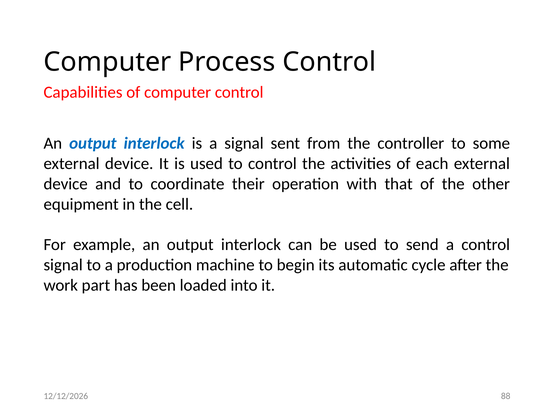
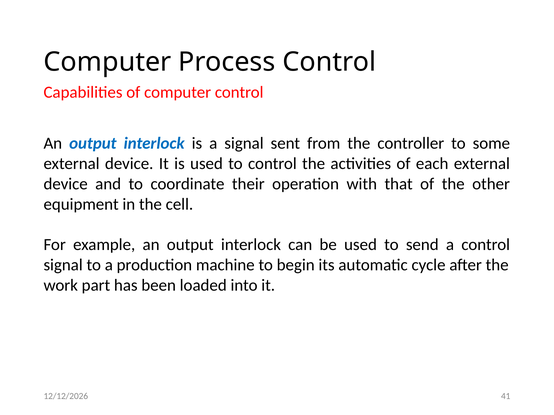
88: 88 -> 41 (506, 397)
